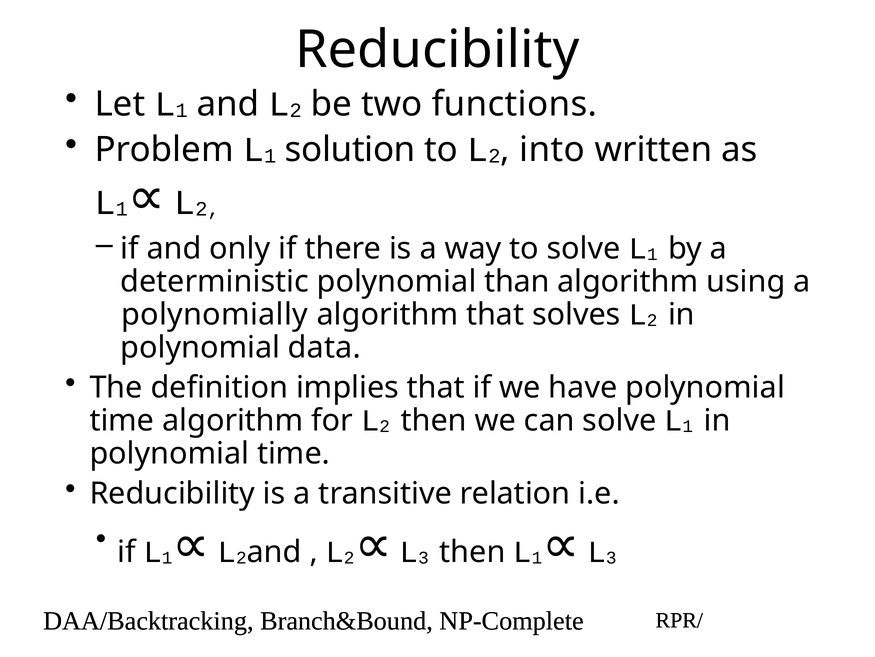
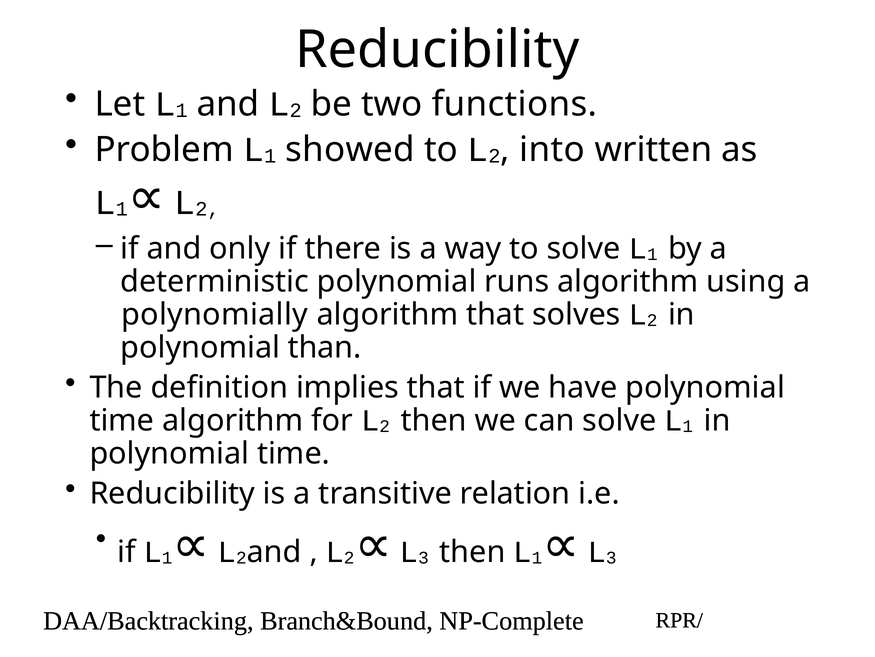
solution: solution -> showed (350, 149)
than: than -> runs (517, 281)
data: data -> than (325, 347)
